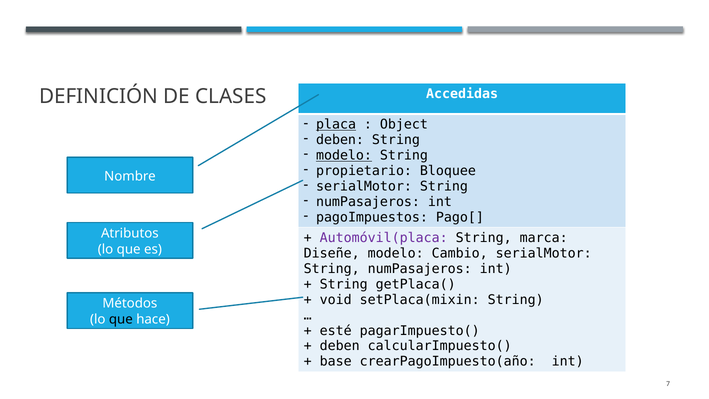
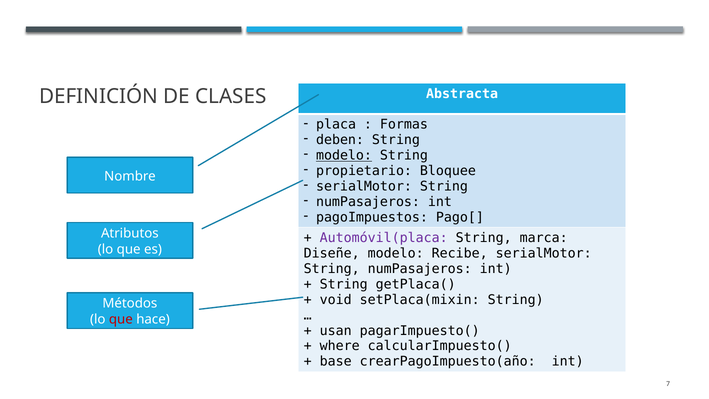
Accedidas: Accedidas -> Abstracta (462, 94)
placa underline: present -> none (336, 125)
Object: Object -> Formas (404, 125)
Cambio: Cambio -> Recibe (460, 253)
que colour: black -> red (121, 319)
esté: esté -> usan (336, 330)
deben: deben -> where (340, 346)
